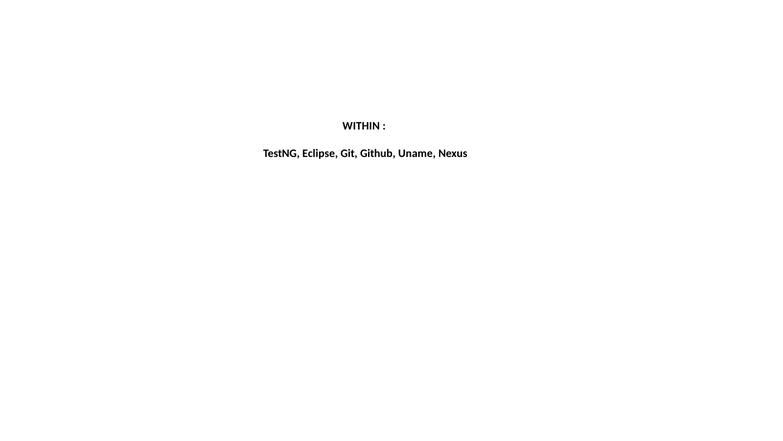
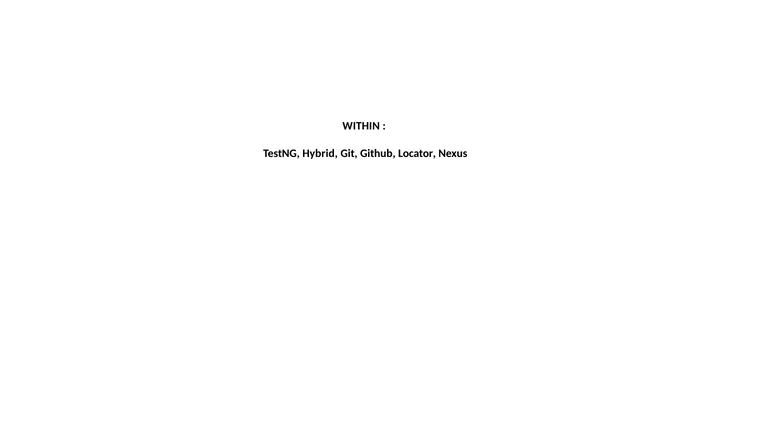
Eclipse: Eclipse -> Hybrid (320, 153)
Uname: Uname -> Locator (417, 153)
